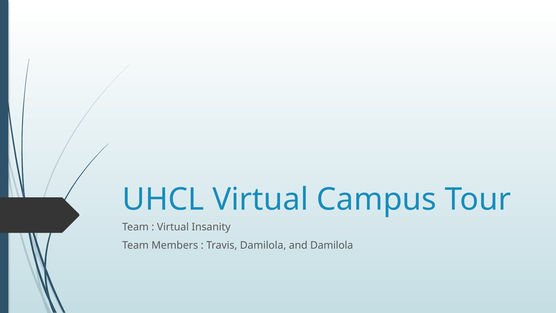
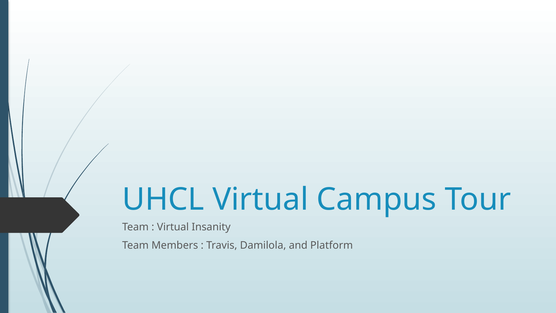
and Damilola: Damilola -> Platform (332, 245)
